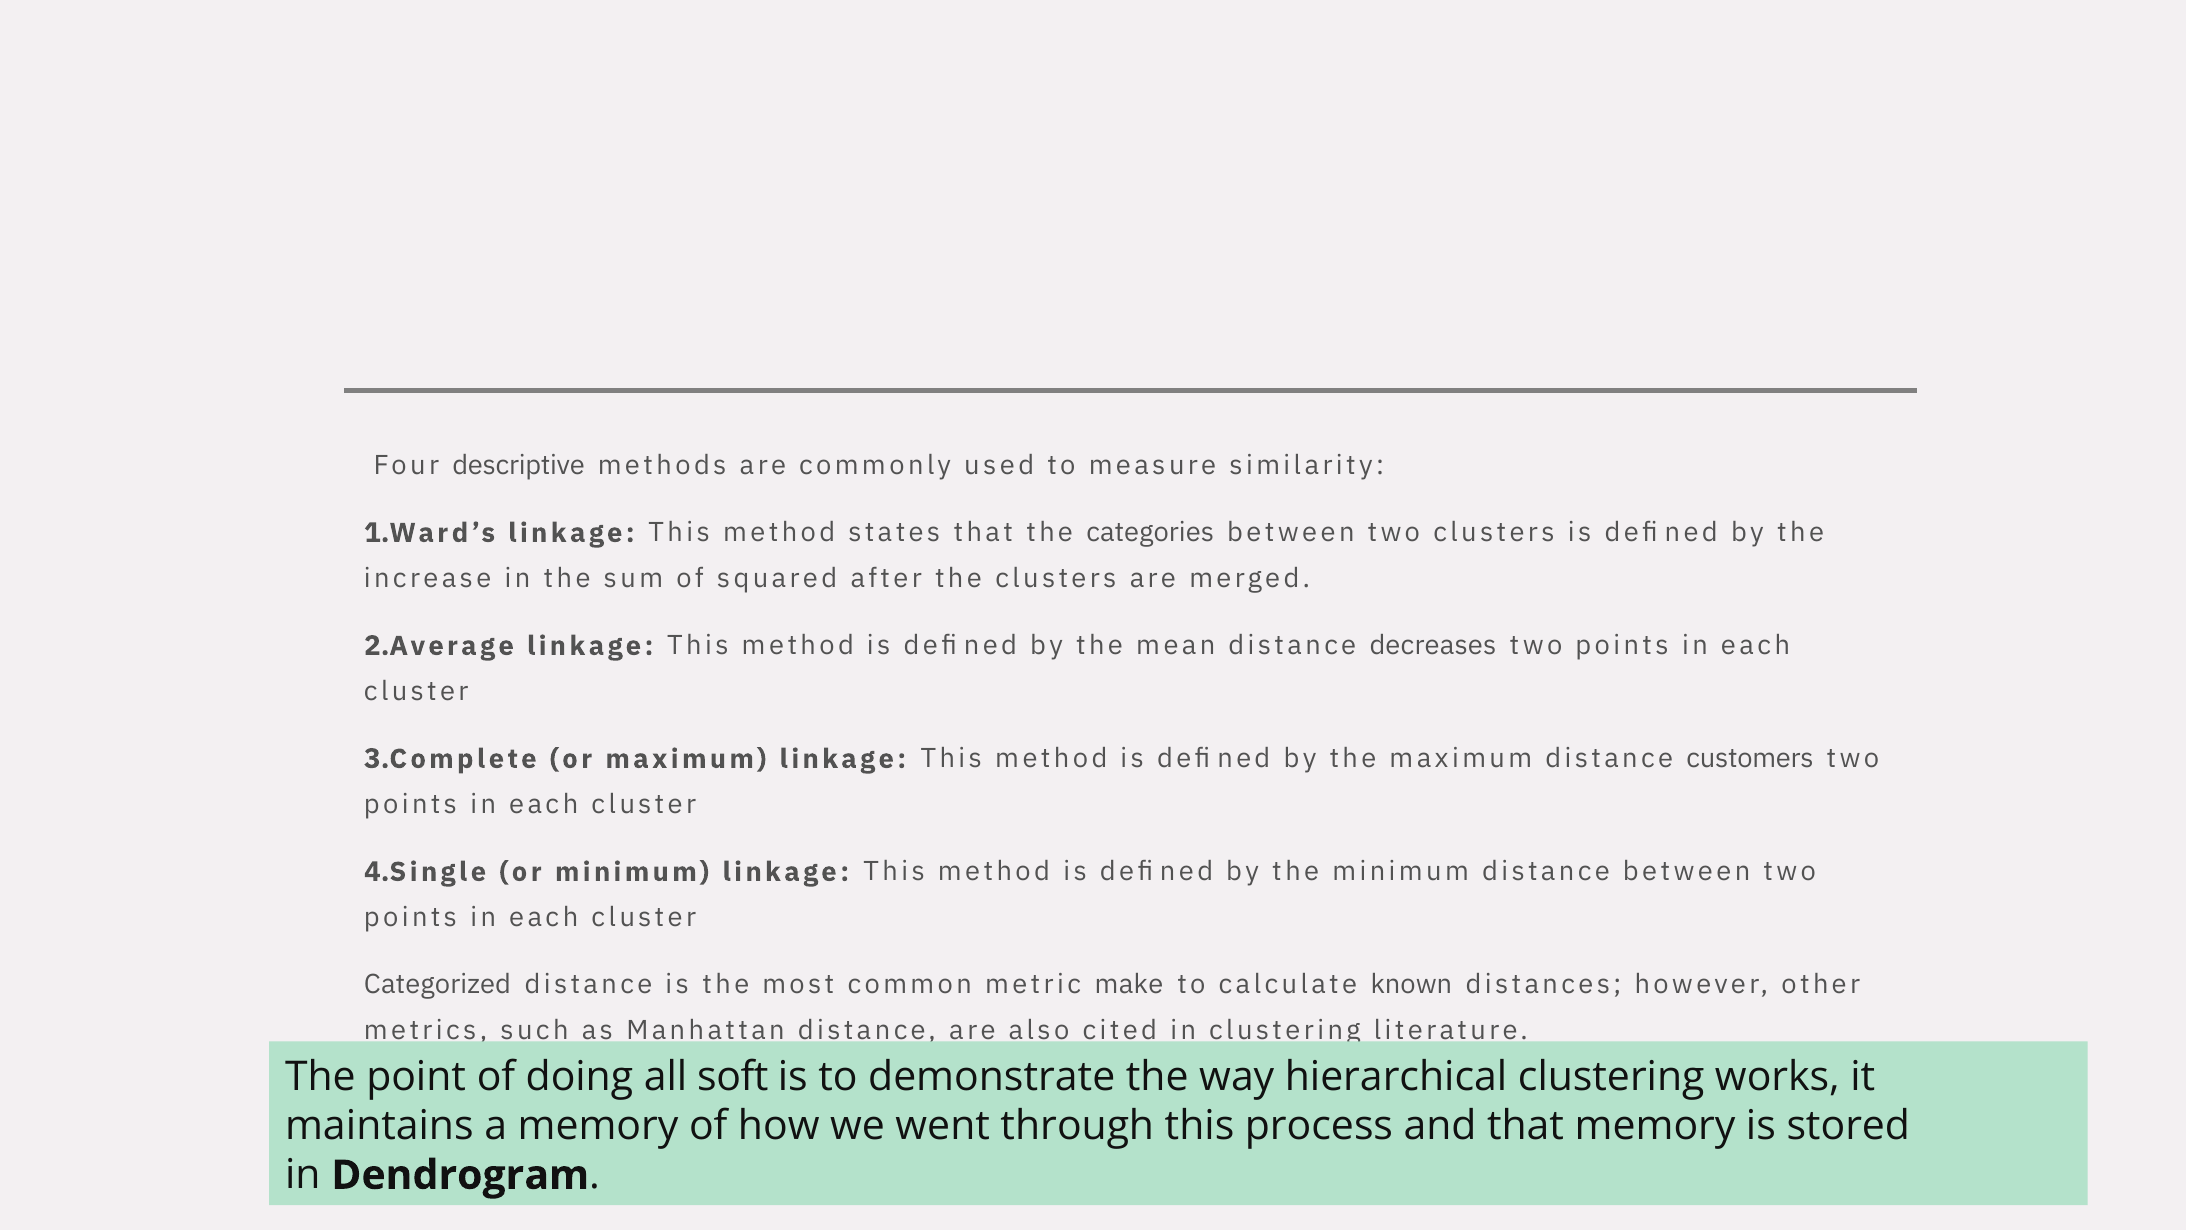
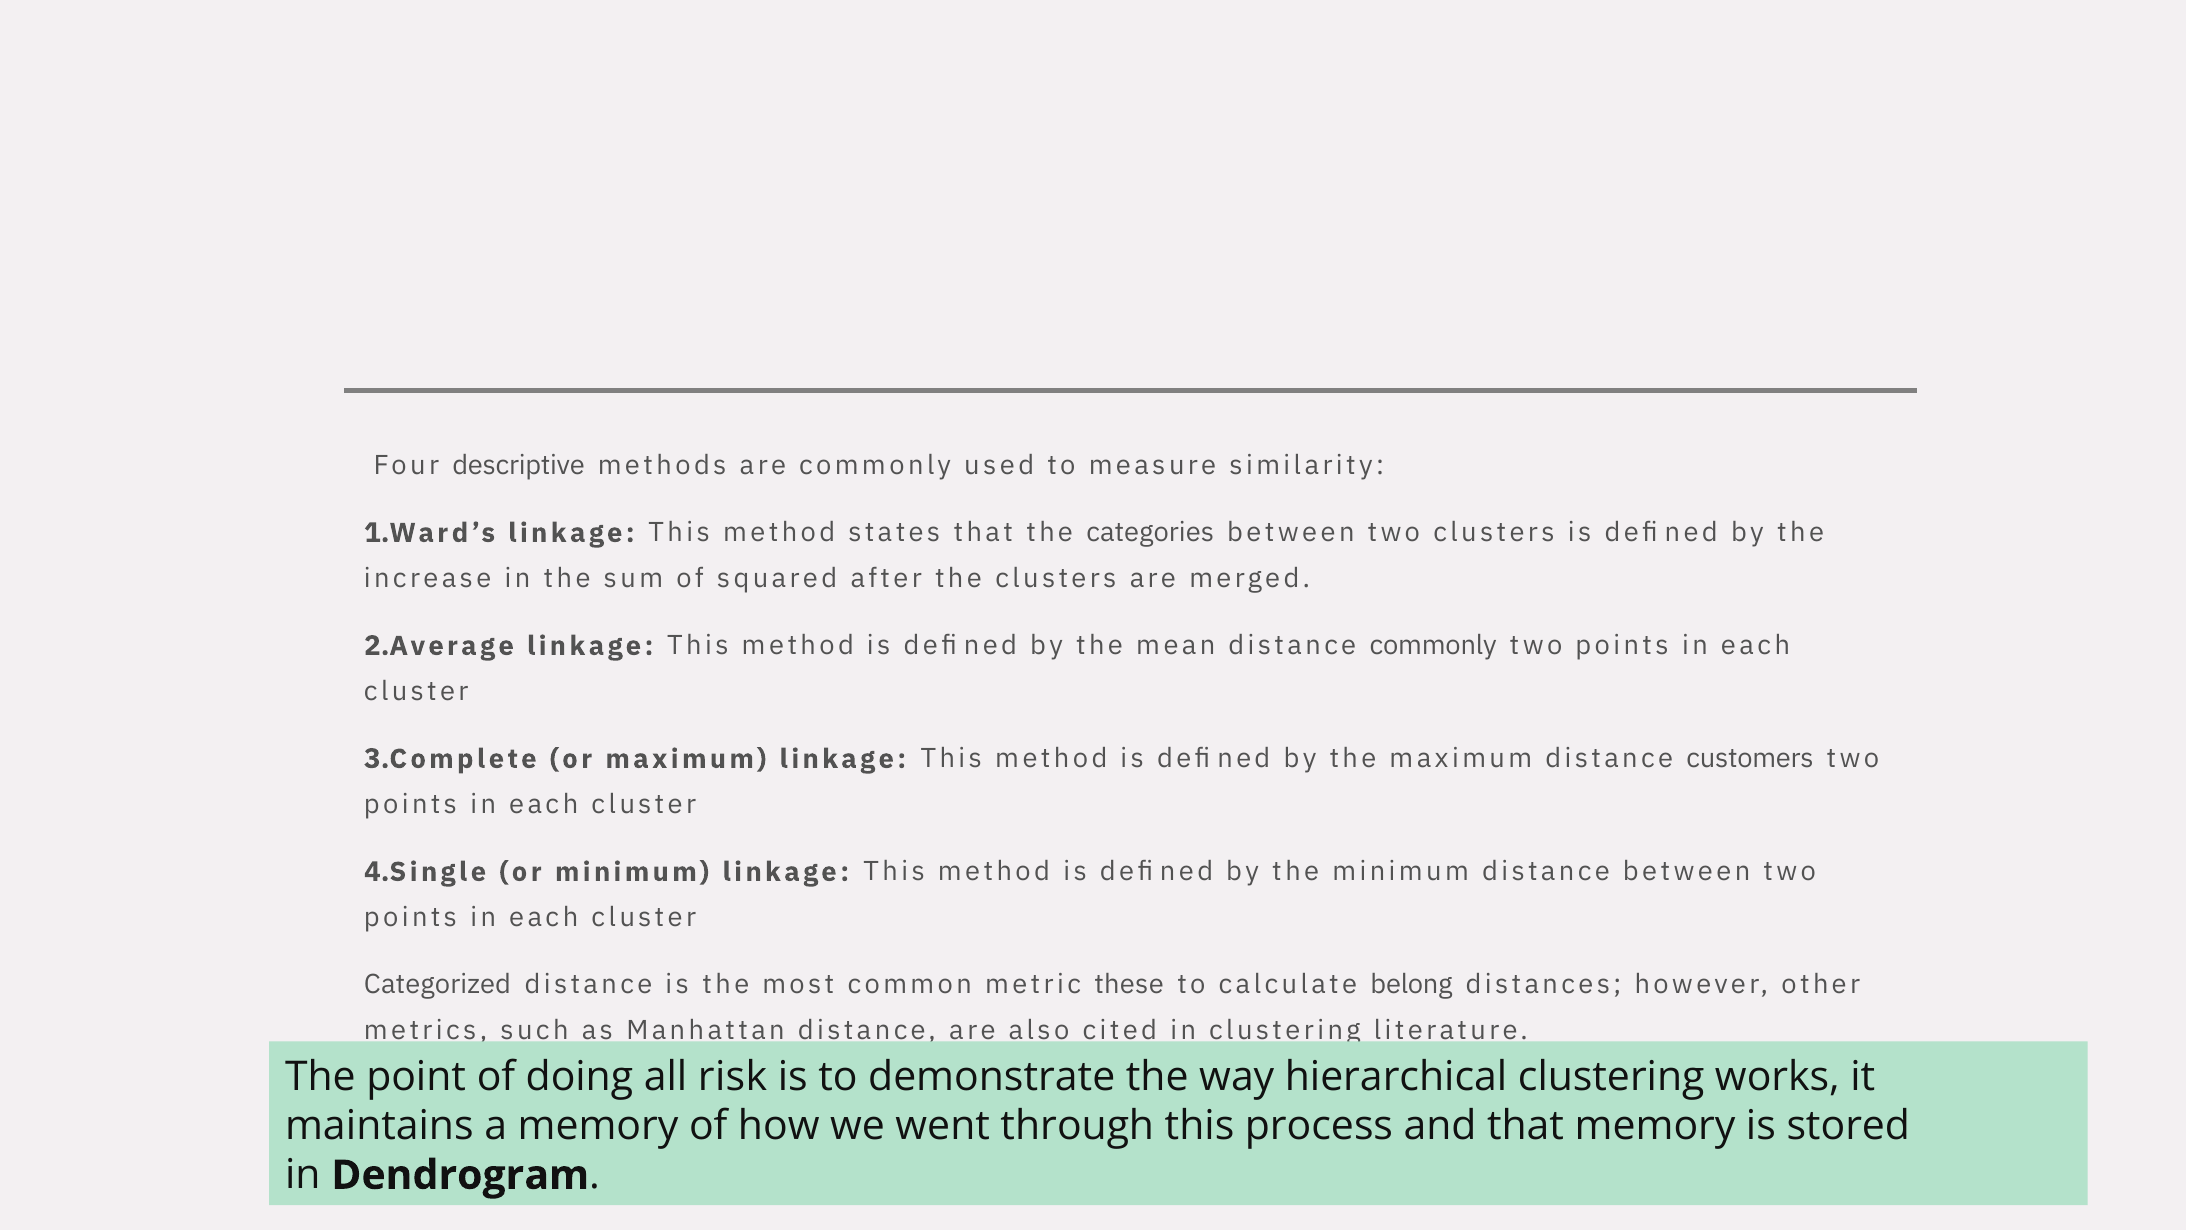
distance decreases: decreases -> commonly (1433, 646)
make: make -> these (1129, 985)
known: known -> belong (1412, 985)
soft: soft -> risk (732, 1077)
